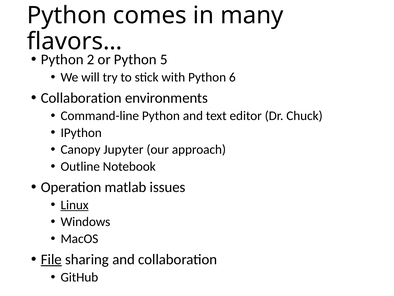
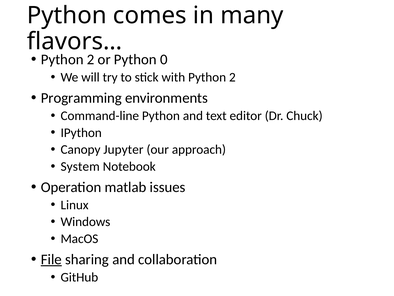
5: 5 -> 0 (164, 59)
with Python 6: 6 -> 2 (232, 77)
Collaboration: Collaboration -> Programming (81, 98)
Outline: Outline -> System (80, 166)
Linux underline: present -> none (75, 205)
